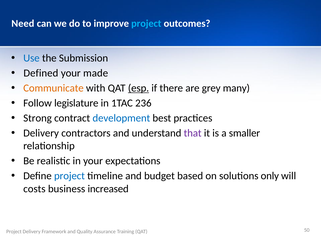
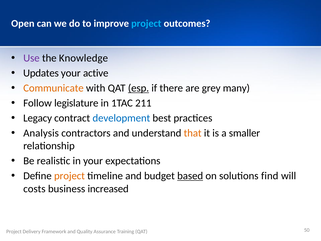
Need: Need -> Open (23, 23)
Use colour: blue -> purple (31, 58)
Submission: Submission -> Knowledge (83, 58)
Defined: Defined -> Updates (41, 73)
made: made -> active (96, 73)
236: 236 -> 211 (143, 103)
Strong: Strong -> Legacy (38, 118)
Delivery: Delivery -> Analysis (41, 133)
that colour: purple -> orange (193, 133)
project colour: blue -> orange (69, 176)
based underline: none -> present (190, 176)
only: only -> find (270, 176)
